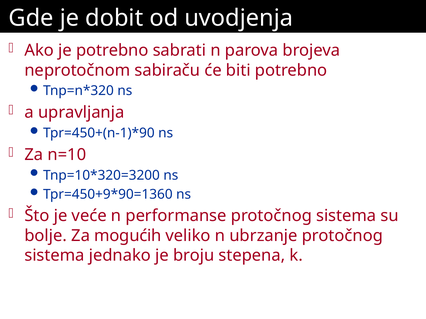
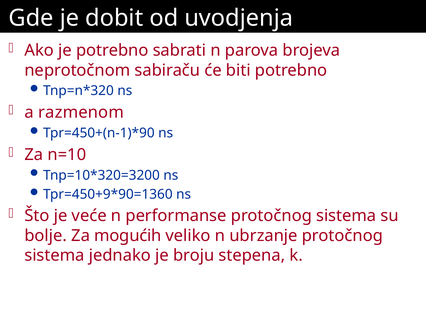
upravljanja: upravljanja -> razmenom (81, 113)
